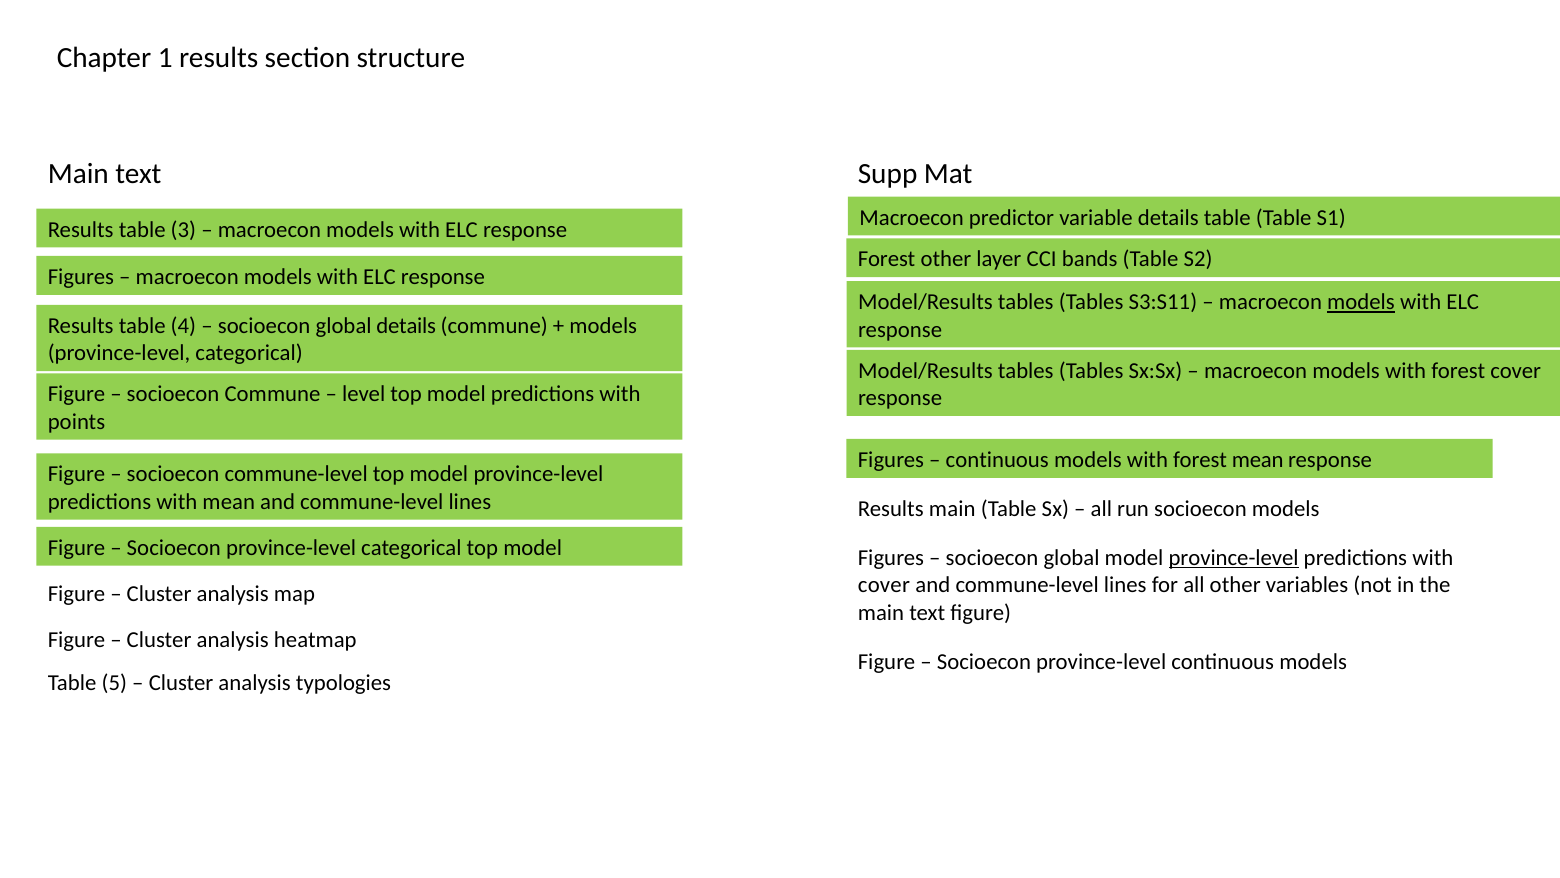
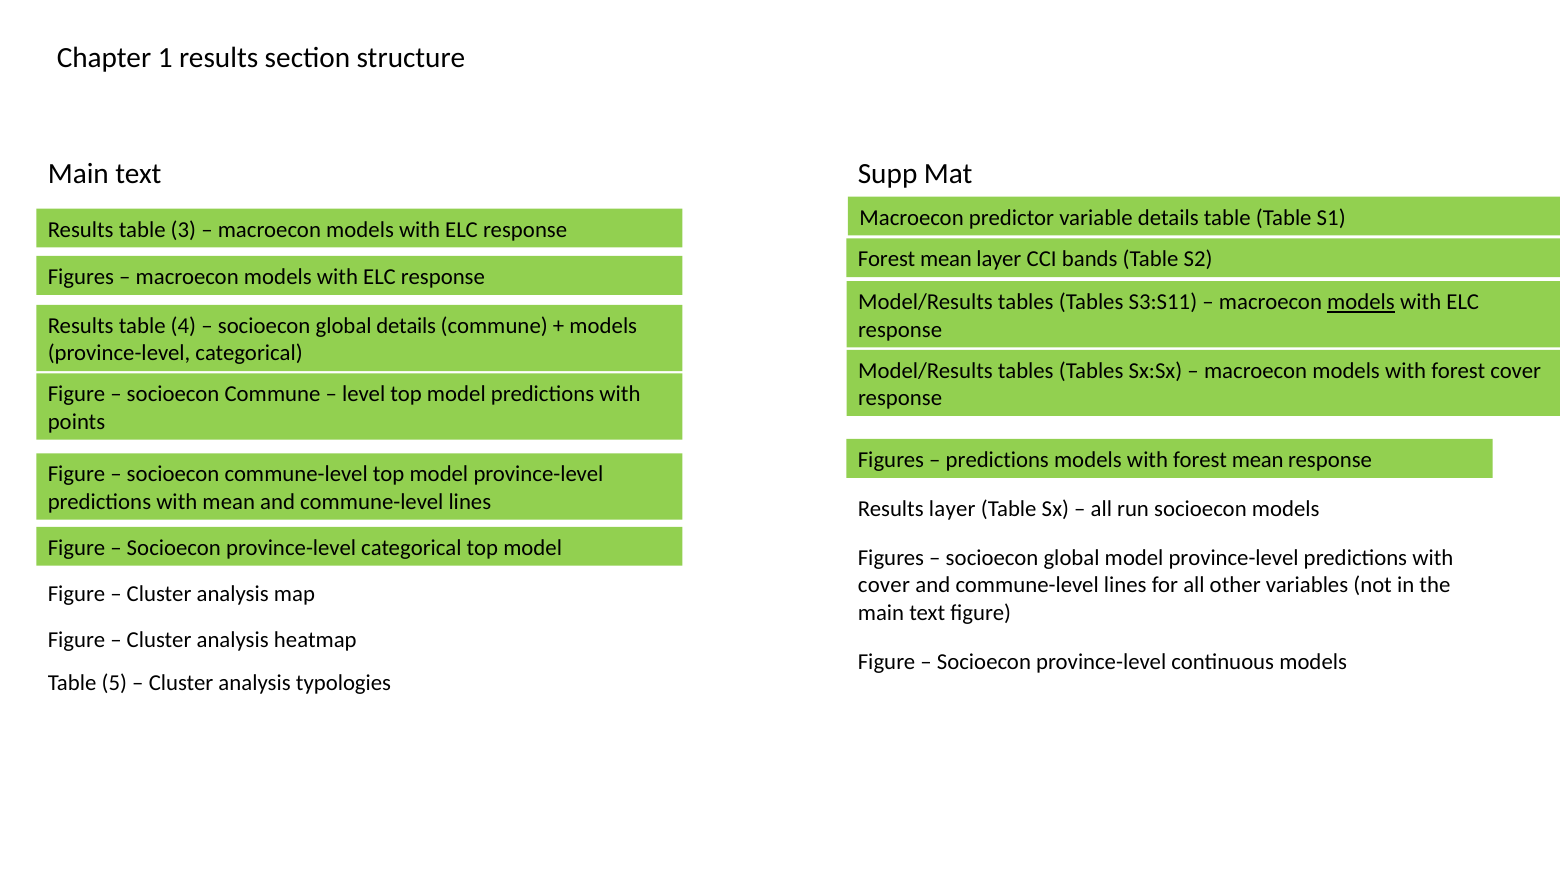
other: other -> mean (946, 259)
continuous: continuous -> predictions (997, 460)
Results main: main -> layer (952, 509)
province-level underline: present -> none (1234, 558)
